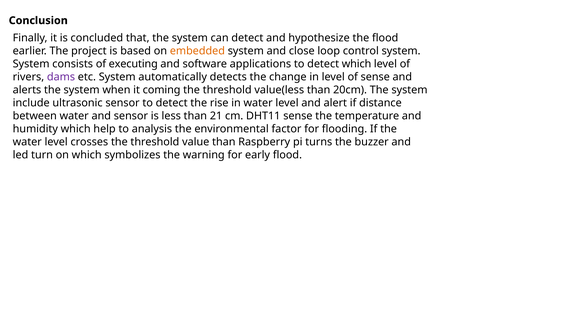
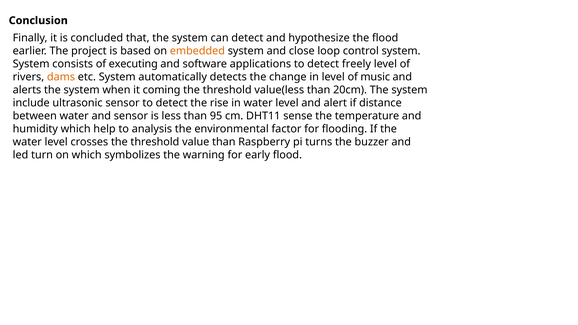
detect which: which -> freely (356, 64)
dams colour: purple -> orange (61, 77)
of sense: sense -> music (375, 77)
21: 21 -> 95 (216, 116)
